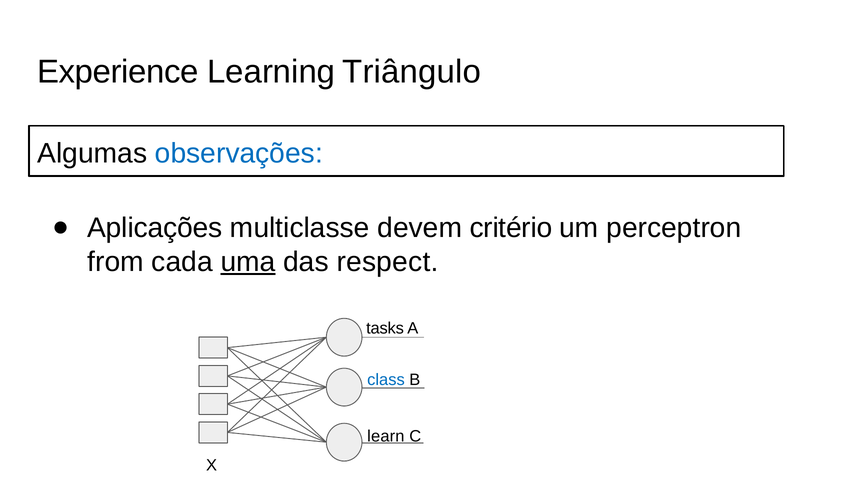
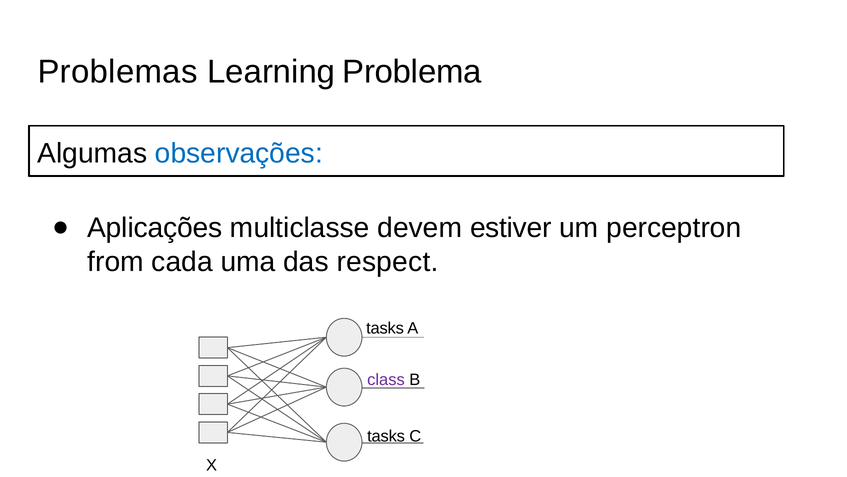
Experience: Experience -> Problemas (118, 72)
Triângulo: Triângulo -> Problema (412, 72)
critério: critério -> estiver (511, 228)
uma underline: present -> none (248, 261)
class colour: blue -> purple (386, 379)
learn: learn -> tasks (386, 436)
